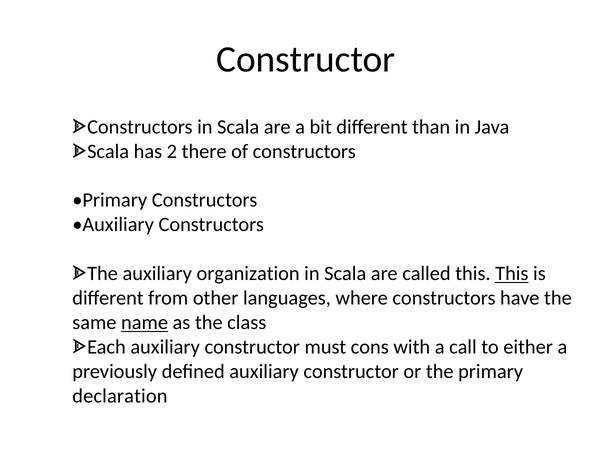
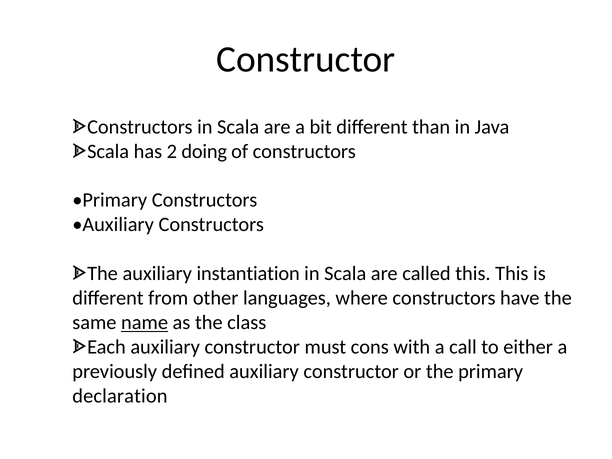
there: there -> doing (204, 151)
organization: organization -> instantiation (248, 274)
This underline: present -> none (512, 274)
